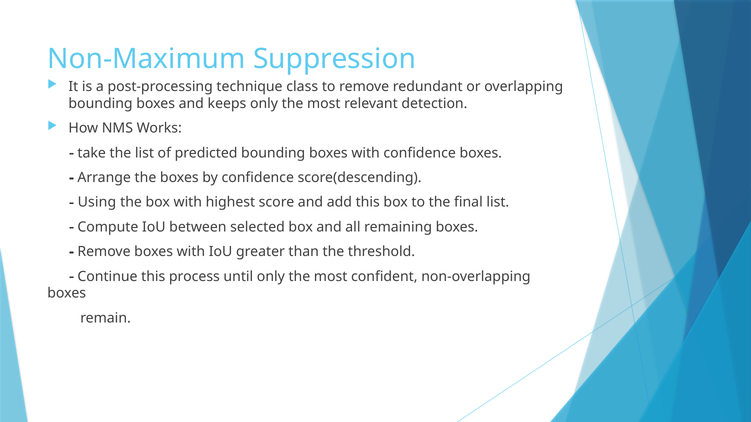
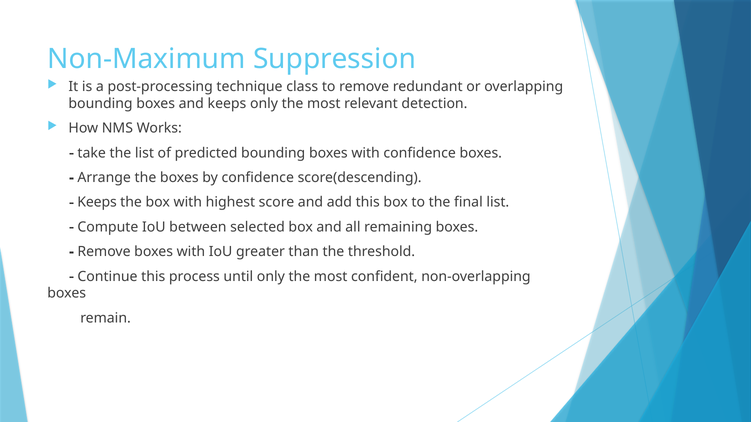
Using: Using -> Keeps (97, 202)
